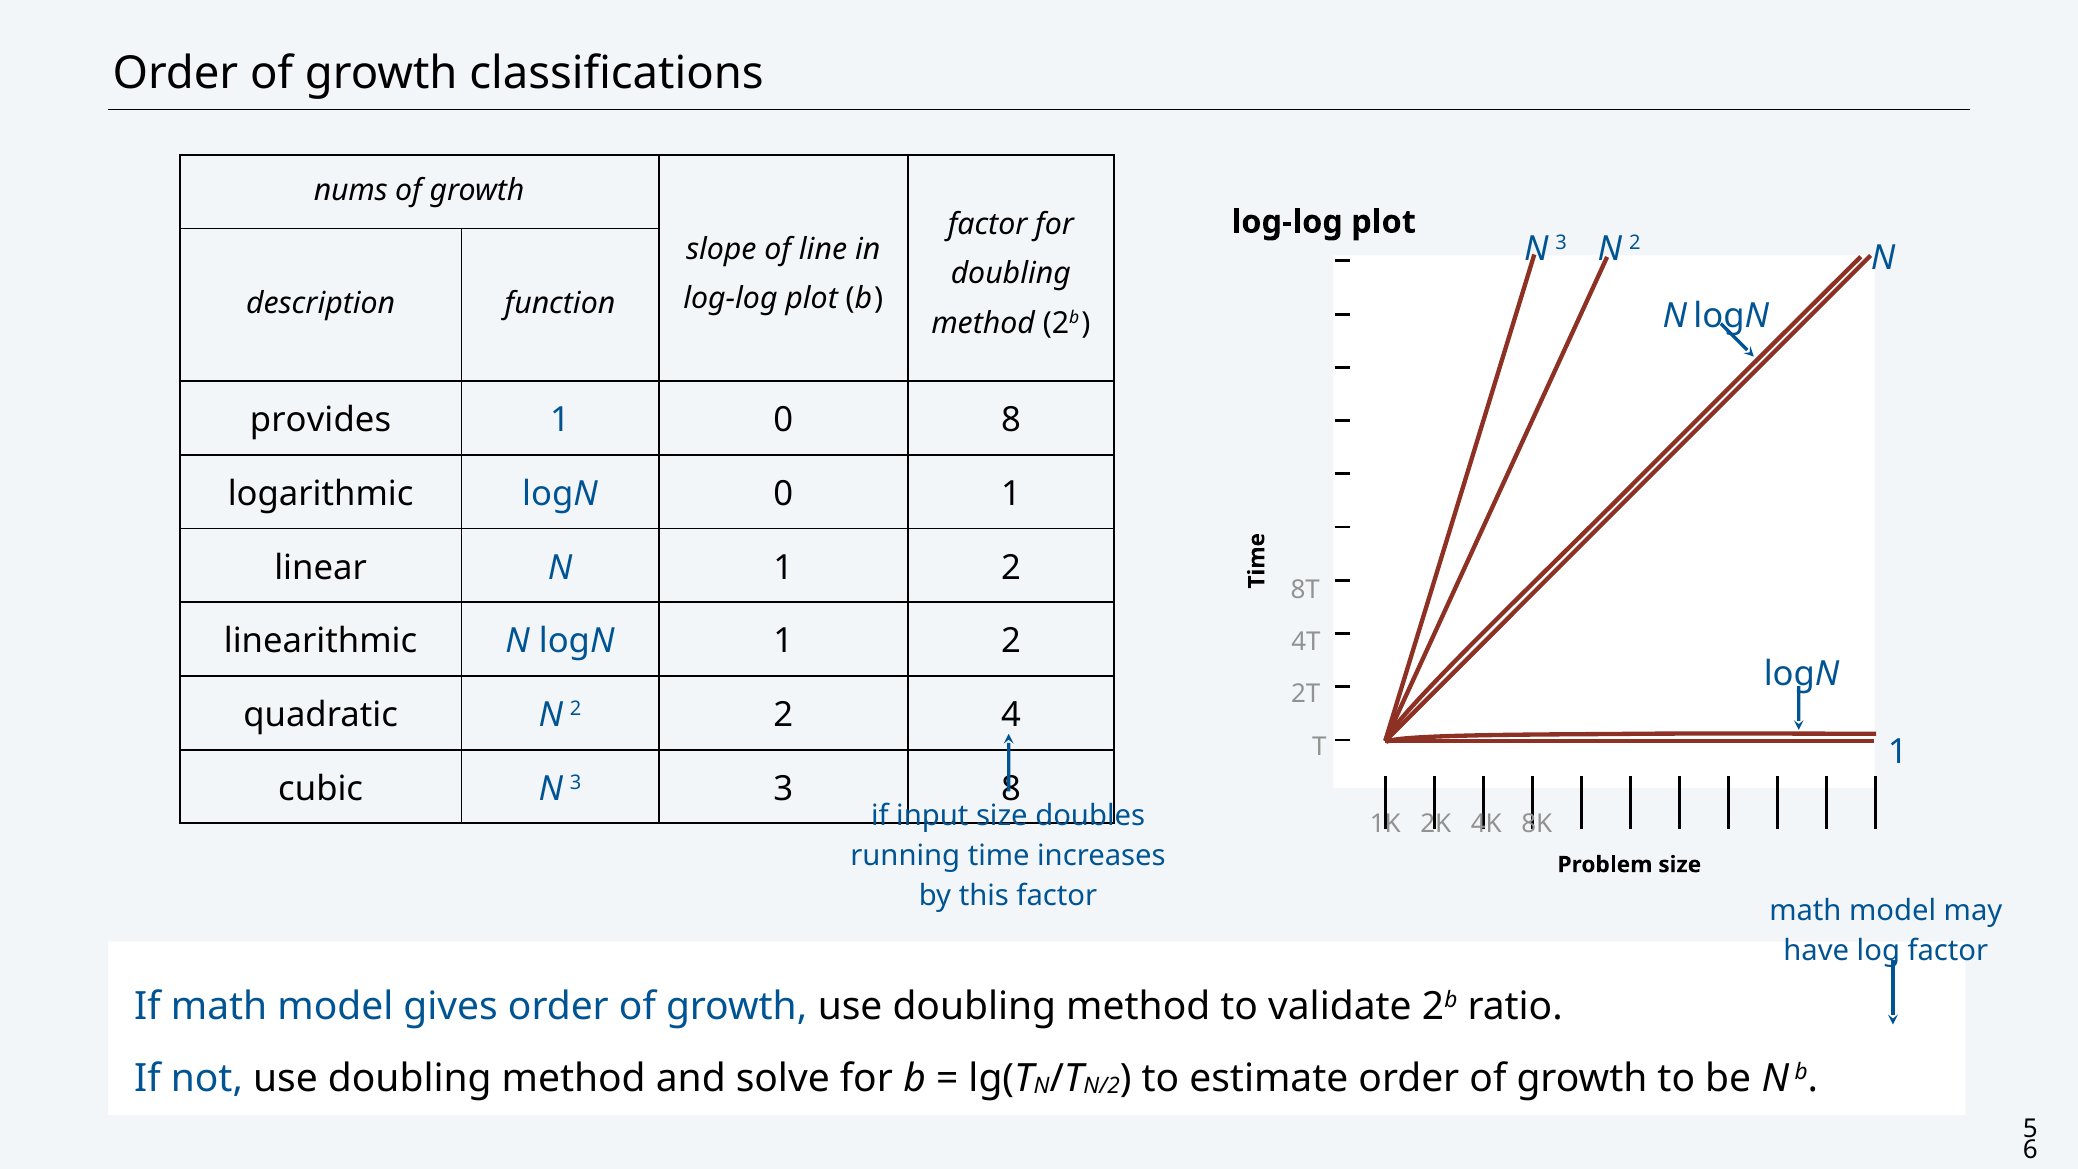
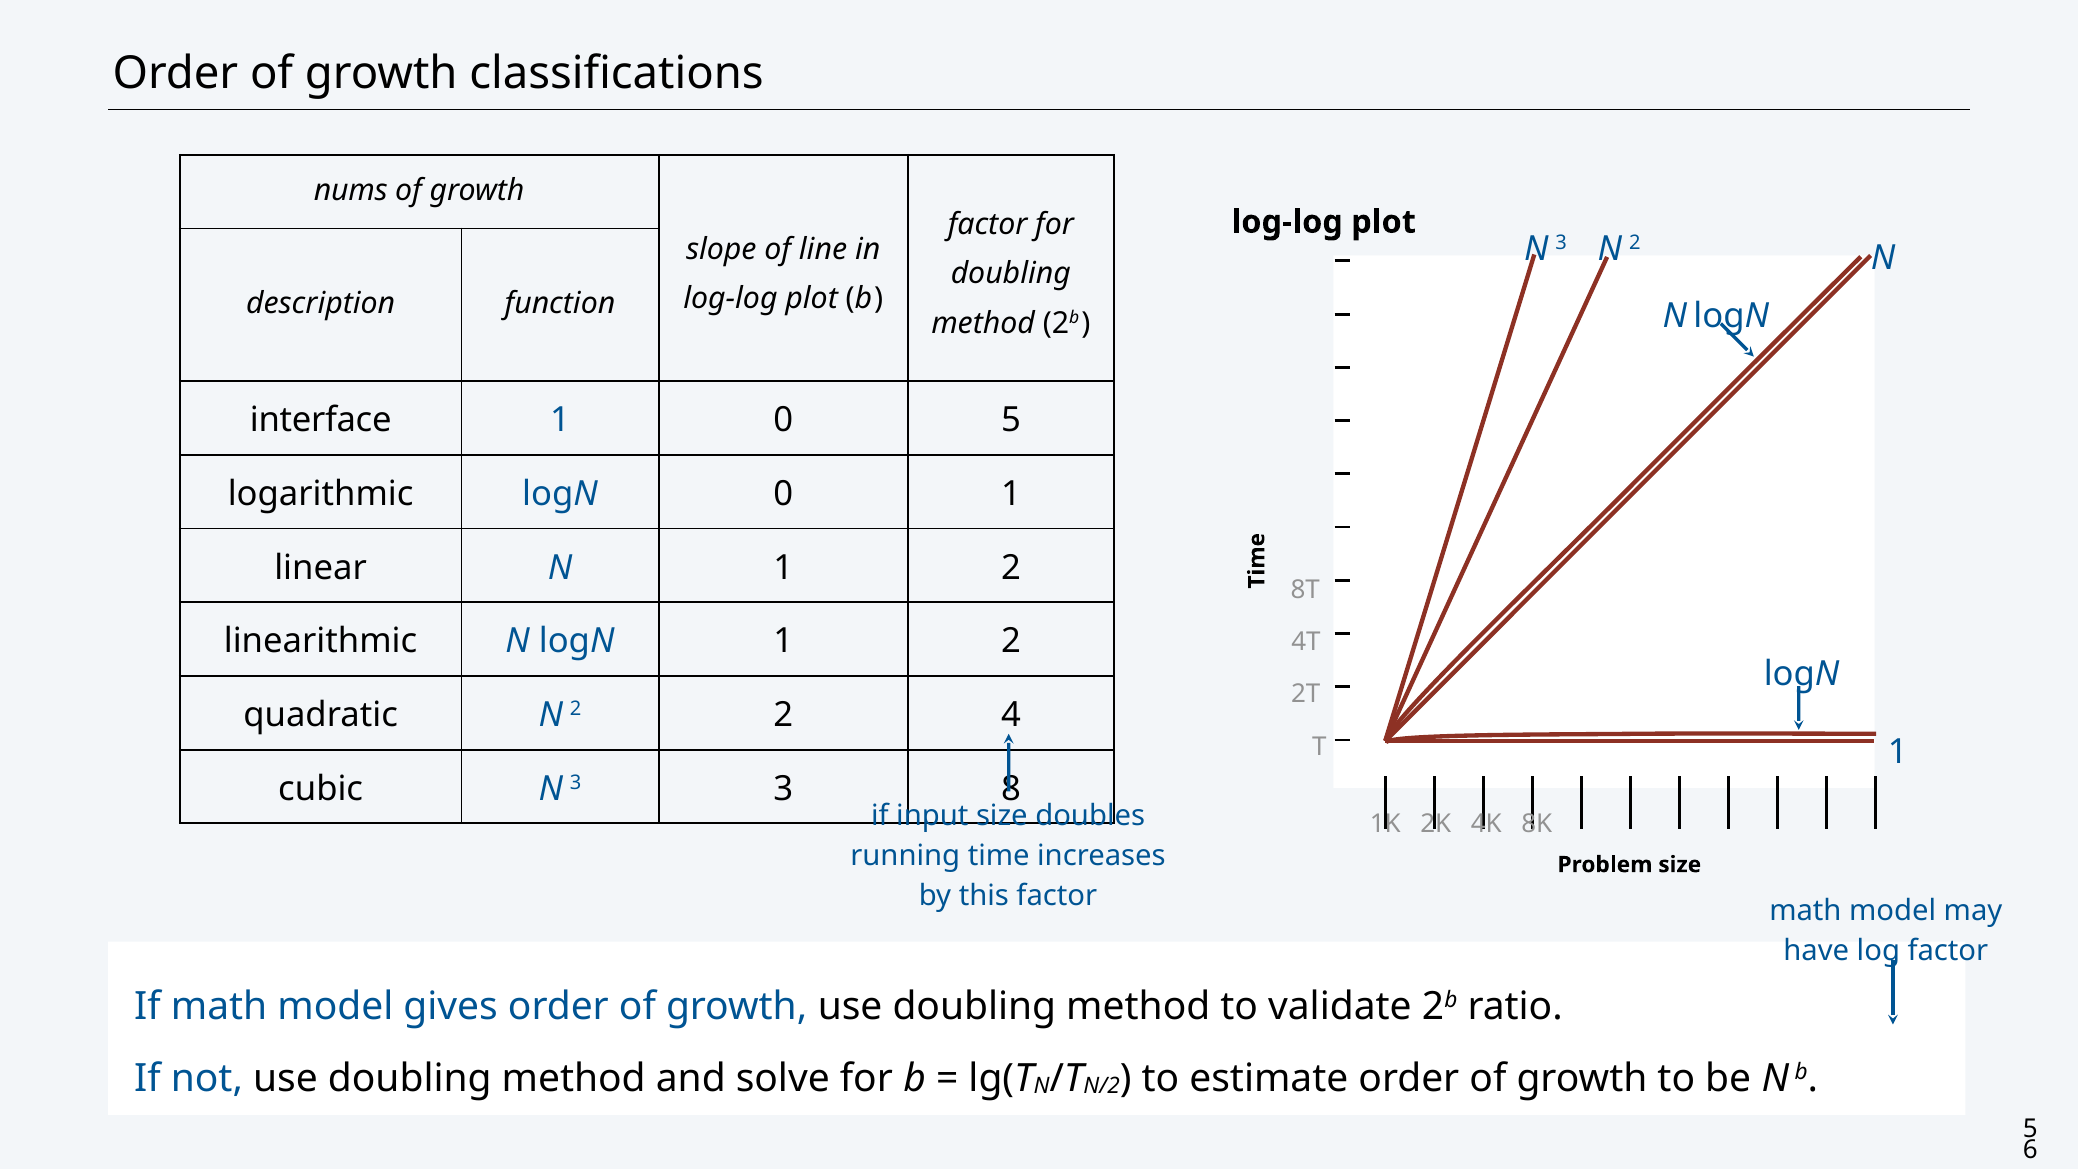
provides: provides -> interface (321, 420)
0 8: 8 -> 5 (1011, 420)
